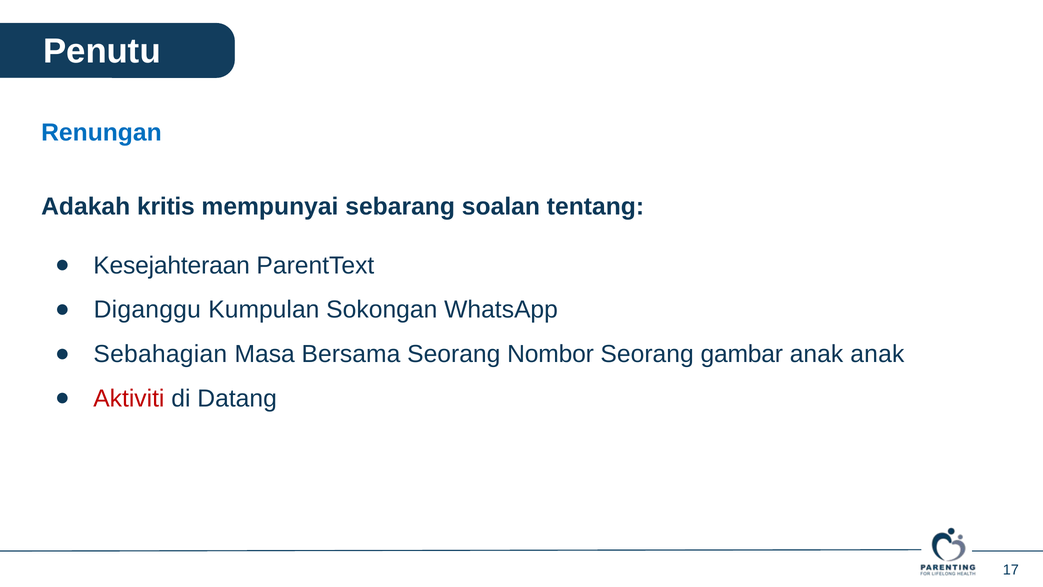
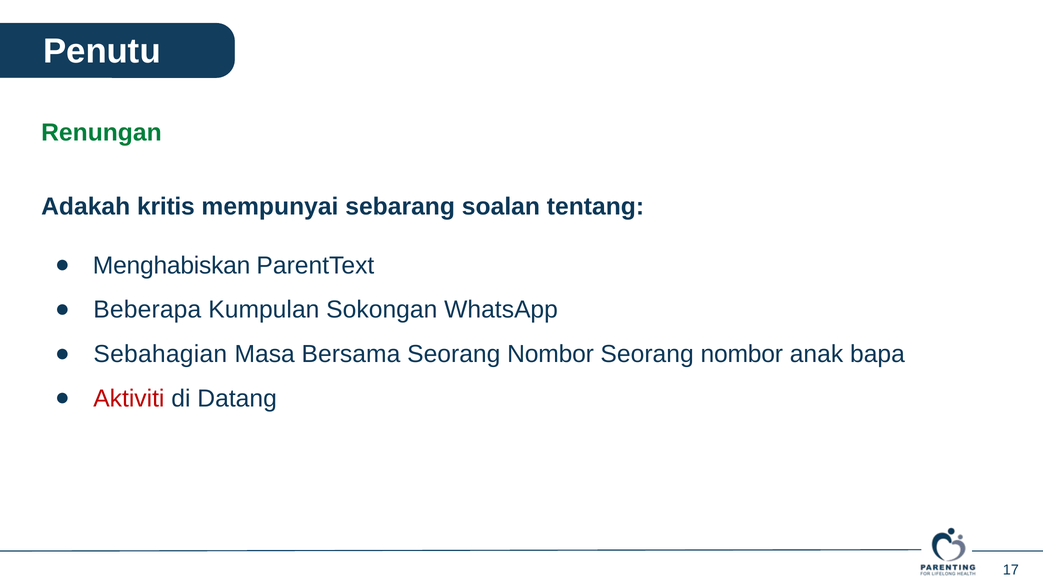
Renungan colour: blue -> green (101, 133)
Kesejahteraan: Kesejahteraan -> Menghabiskan (172, 265)
Diganggu: Diganggu -> Beberapa (147, 310)
gambar: gambar -> nombor (742, 354)
anak anak: anak -> bapa (877, 354)
